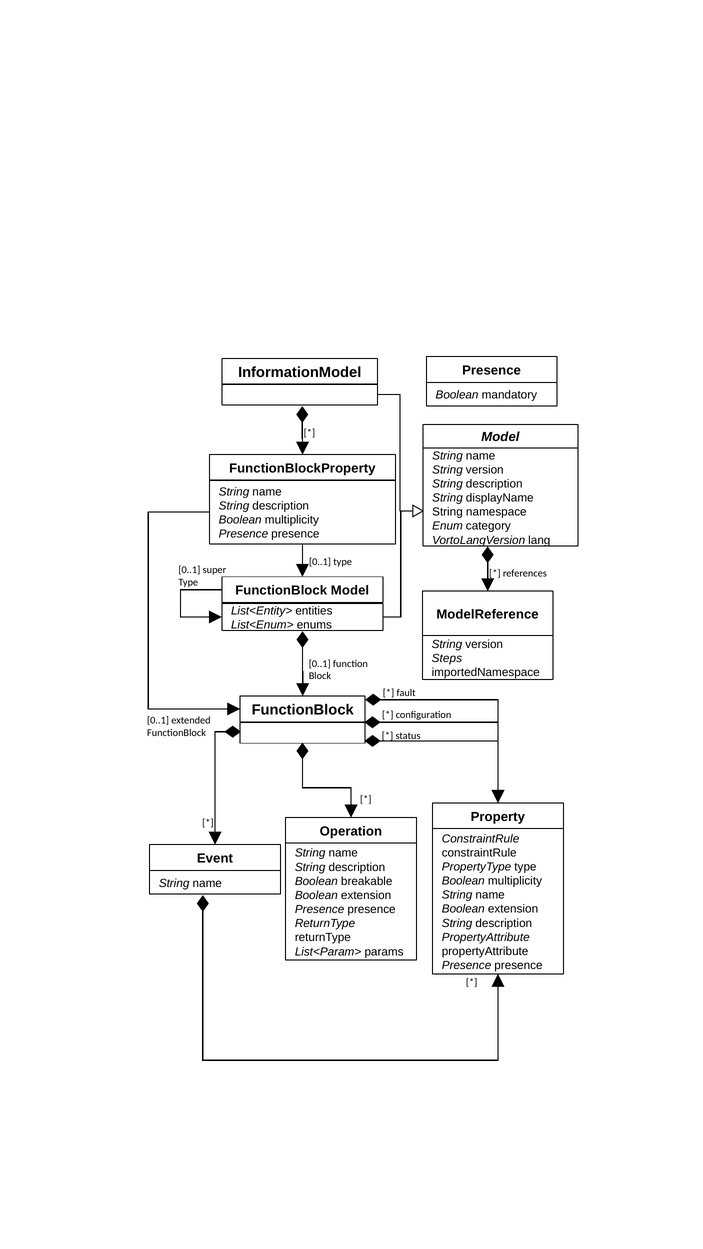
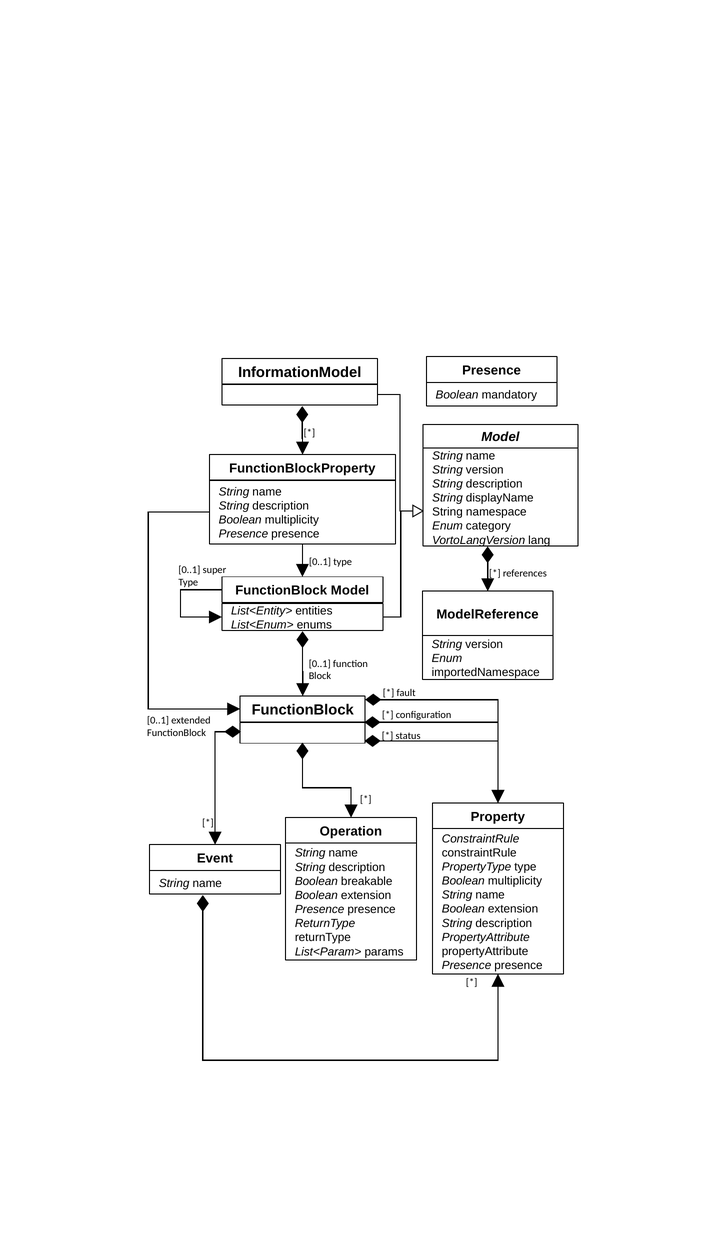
Steps: Steps -> Enum (447, 659)
